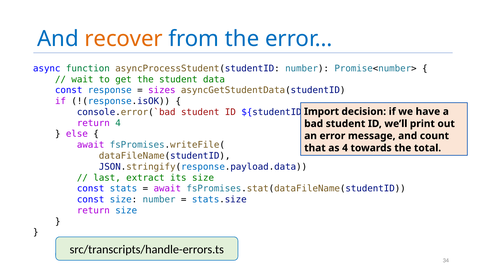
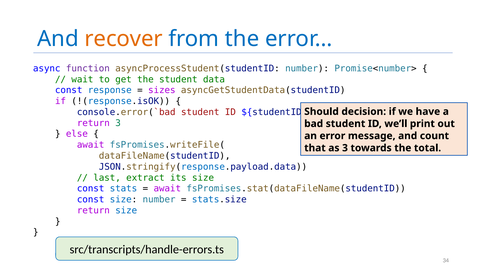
function colour: green -> purple (88, 69)
Import: Import -> Should (322, 112)
return 4: 4 -> 3 (118, 123)
as 4: 4 -> 3 (345, 148)
